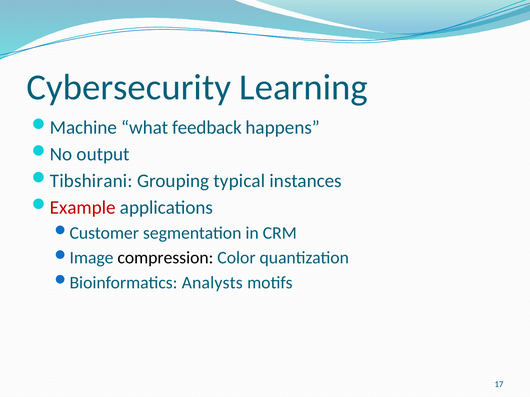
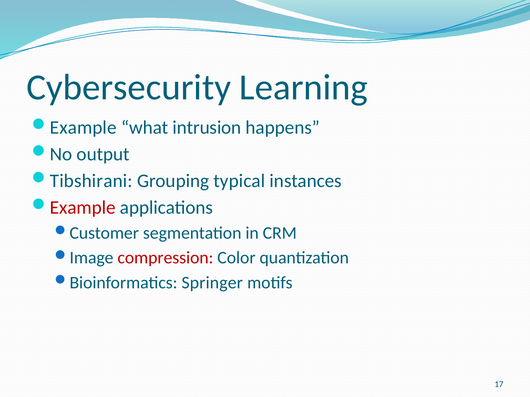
Machine: Machine -> Example (83, 128)
feedback: feedback -> intrusion (207, 128)
compression colour: black -> red (165, 258)
Analysts: Analysts -> Springer (212, 283)
